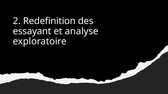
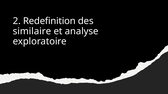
essayant: essayant -> similaire (32, 31)
